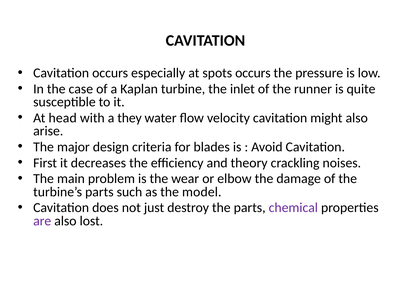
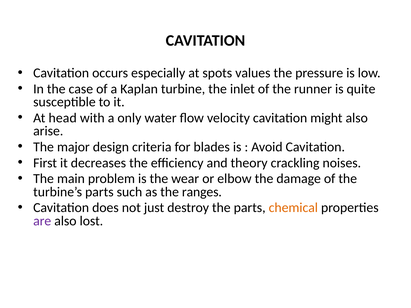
spots occurs: occurs -> values (253, 73)
they: they -> only (129, 118)
model: model -> ranges (202, 192)
chemical colour: purple -> orange (293, 208)
